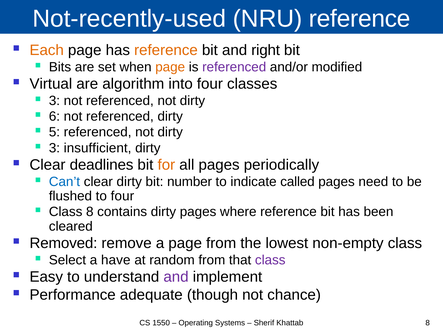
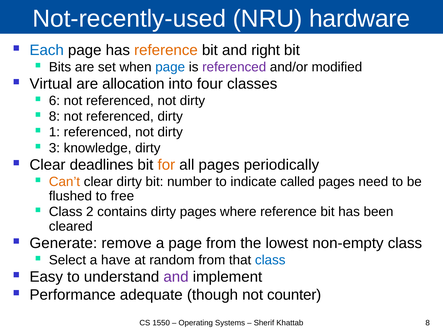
NRU reference: reference -> hardware (360, 19)
Each colour: orange -> blue (47, 50)
page colour: orange -> blue (170, 67)
algorithm: algorithm -> allocation (133, 84)
3: 3 -> 6 (54, 101)
6: 6 -> 8 (54, 116)
5: 5 -> 1 (54, 132)
insufficient: insufficient -> knowledge (98, 148)
Can’t colour: blue -> orange (65, 182)
to four: four -> free (122, 196)
Class 8: 8 -> 2 (90, 212)
Removed: Removed -> Generate (63, 243)
class colour: purple -> blue (270, 260)
chance: chance -> counter (294, 295)
